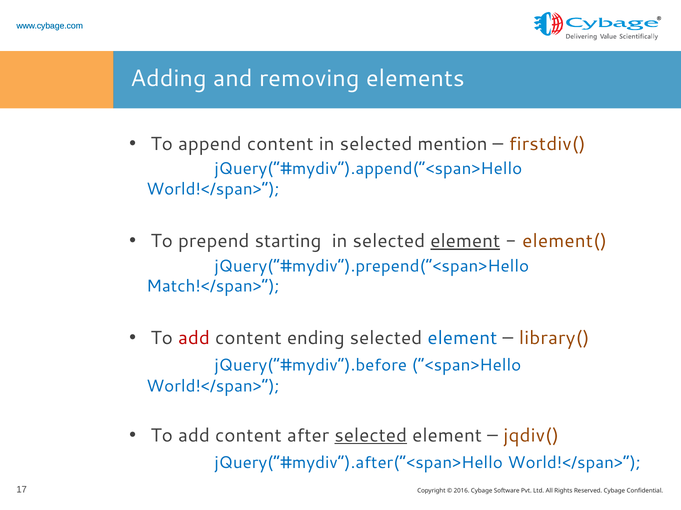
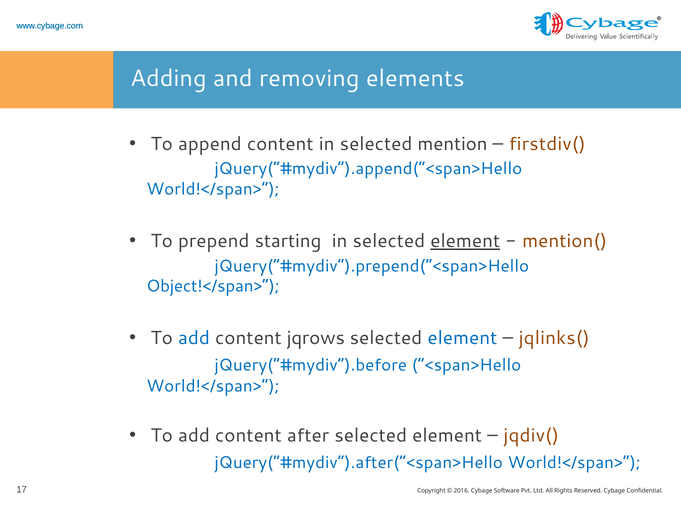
element(: element( -> mention( (565, 242)
Match!</span>: Match!</span> -> Object!</span> (213, 287)
add colour: red -> blue (194, 339)
ending: ending -> jqrows (316, 339)
library(: library( -> jqlinks( (554, 339)
selected underline: present -> none (371, 436)
